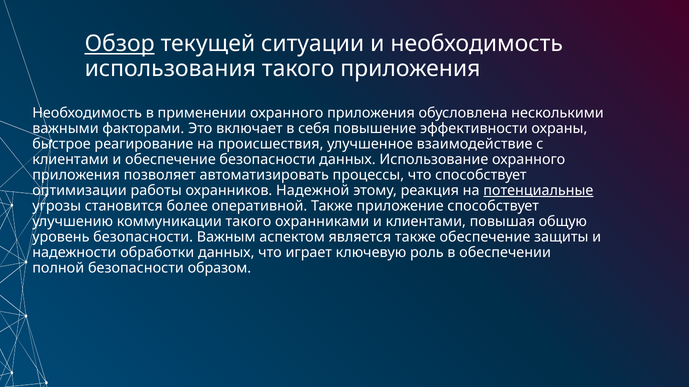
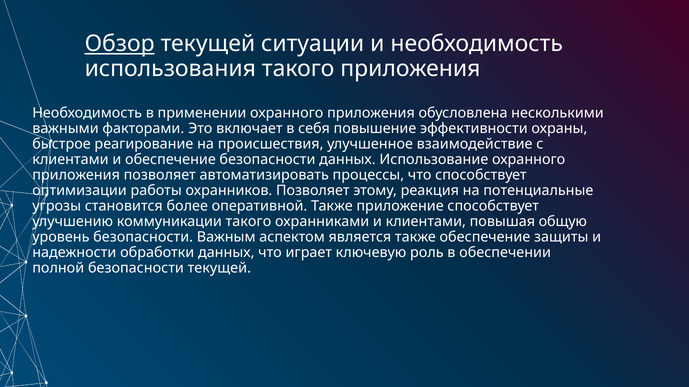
охранников Надежной: Надежной -> Позволяет (313, 191)
потенциальные underline: present -> none (538, 191)
безопасности образом: образом -> текущей (219, 268)
